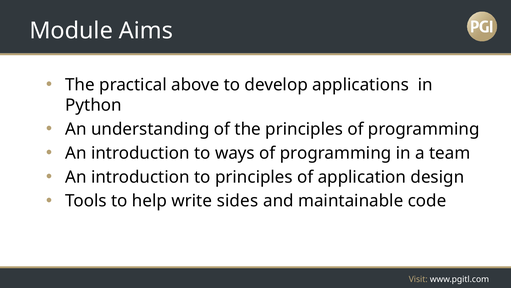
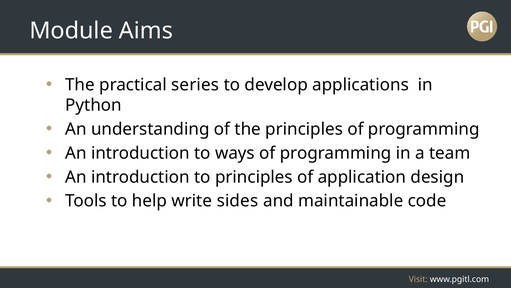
above: above -> series (195, 85)
